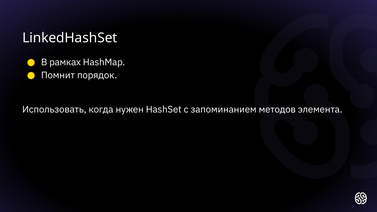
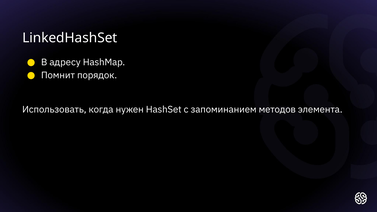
рамках: рамках -> адресу (65, 62)
